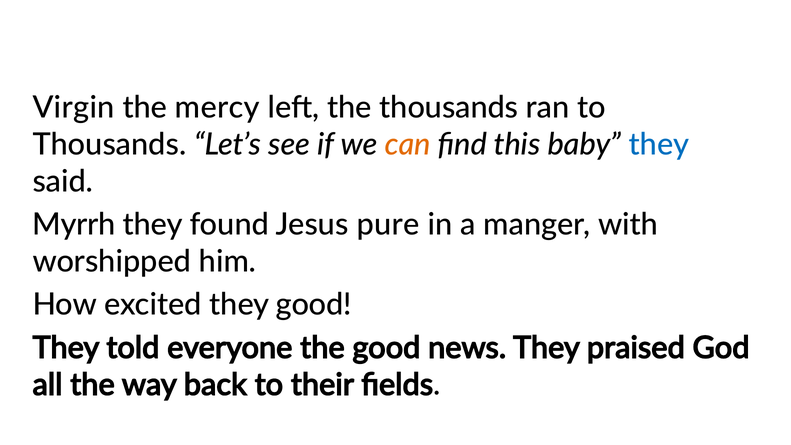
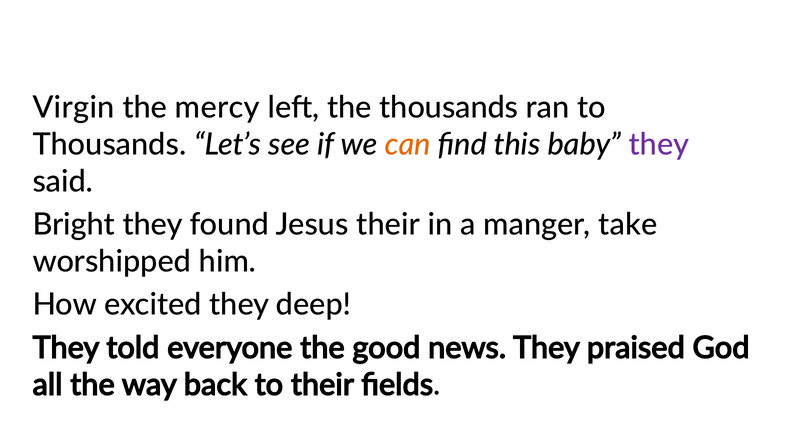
they colour: blue -> purple (659, 145)
Myrrh: Myrrh -> Bright (74, 225)
Jesus pure: pure -> their (388, 225)
with: with -> take (628, 225)
they good: good -> deep (314, 305)
